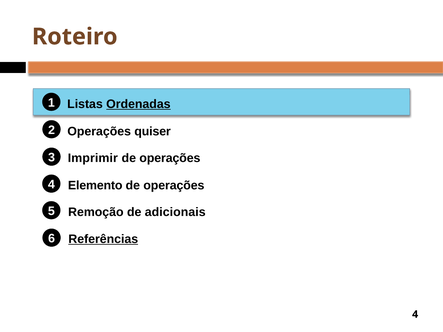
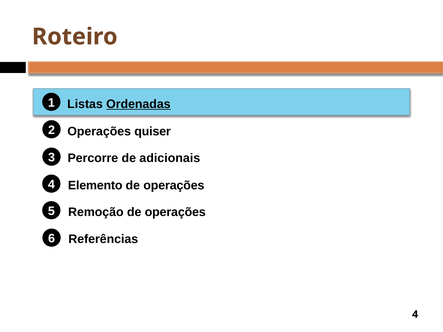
Imprimir: Imprimir -> Percorre (93, 158)
operações: operações -> adicionais (170, 158)
Remoção de adicionais: adicionais -> operações (175, 212)
Referências underline: present -> none (103, 239)
